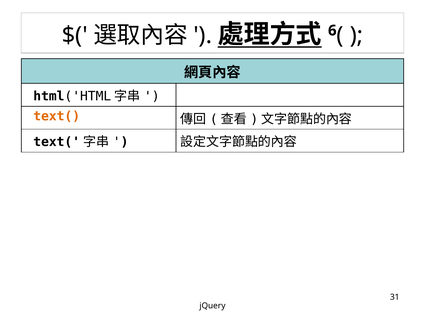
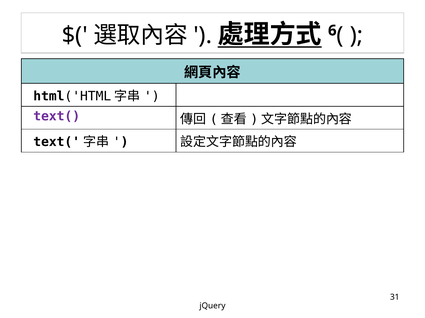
text( colour: orange -> purple (57, 116)
